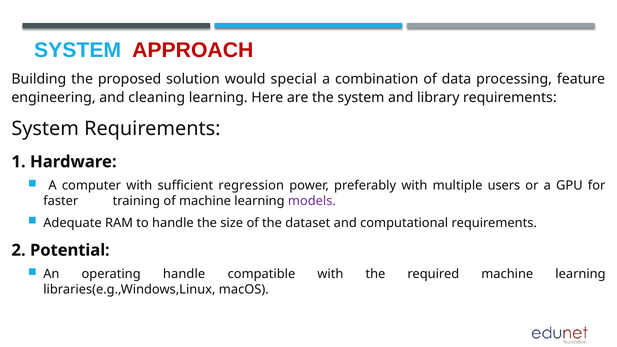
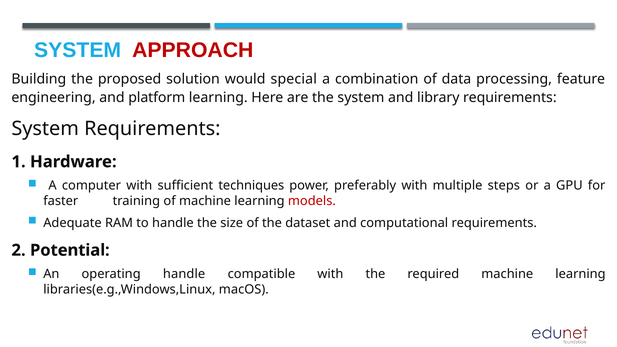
cleaning: cleaning -> platform (157, 98)
regression: regression -> techniques (251, 186)
users: users -> steps (504, 186)
models colour: purple -> red (312, 201)
